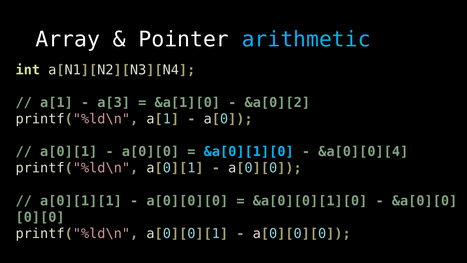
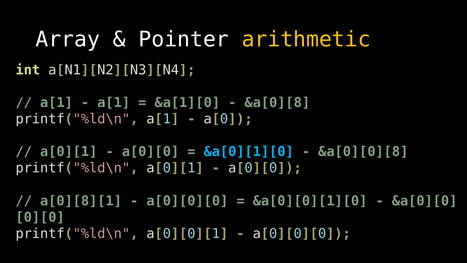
arithmetic colour: light blue -> yellow (306, 39)
a[3: a[3 -> a[1 (114, 102)
&a[0][2: &a[0][2 -> &a[0][8 (277, 102)
&a[0][0][4: &a[0][0][4 -> &a[0][0][8 (363, 152)
a[0][1][1: a[0][1][1 -> a[0][8][1 (81, 201)
